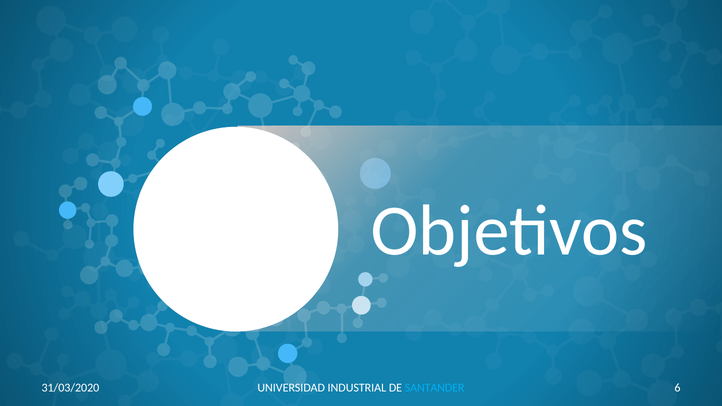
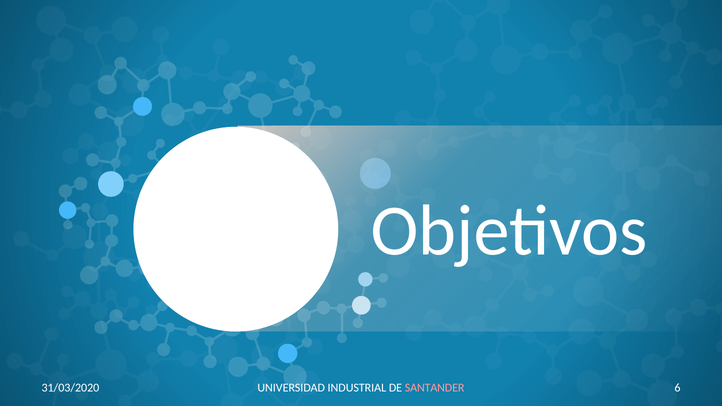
SANTANDER colour: light blue -> pink (435, 388)
